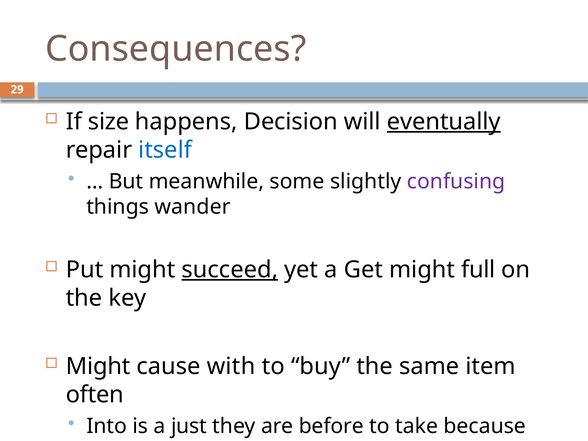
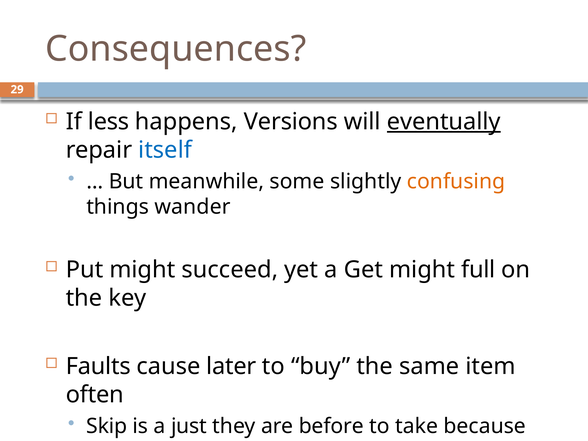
size: size -> less (109, 122)
Decision: Decision -> Versions (291, 122)
confusing colour: purple -> orange (456, 181)
succeed underline: present -> none (230, 270)
Might: Might -> Faults (98, 366)
with: with -> later (231, 366)
Into: Into -> Skip (107, 426)
